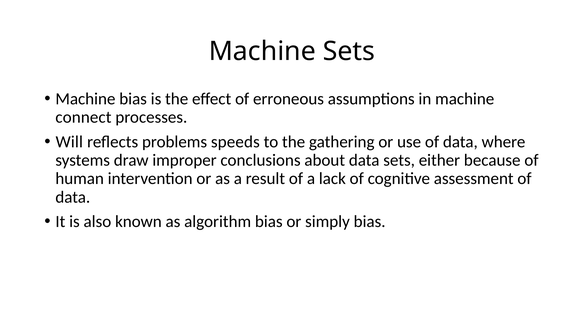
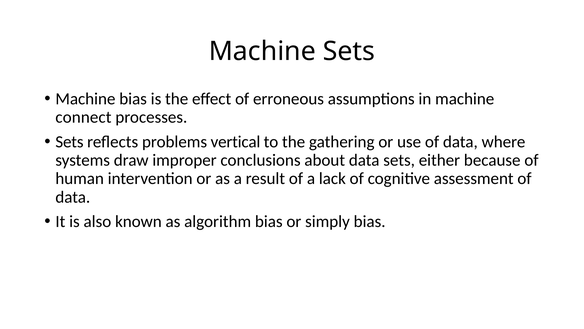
Will: Will -> Sets (69, 142)
speeds: speeds -> vertical (236, 142)
